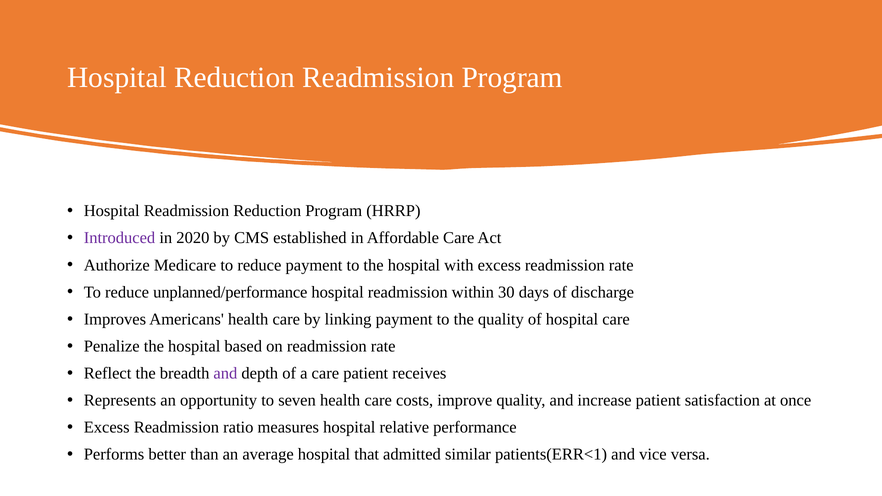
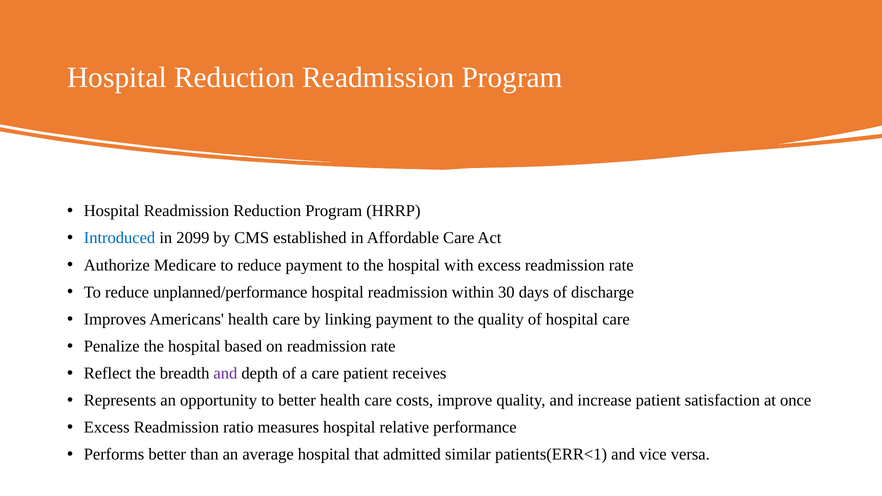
Introduced colour: purple -> blue (120, 238)
2020: 2020 -> 2099 (193, 238)
to seven: seven -> better (297, 400)
